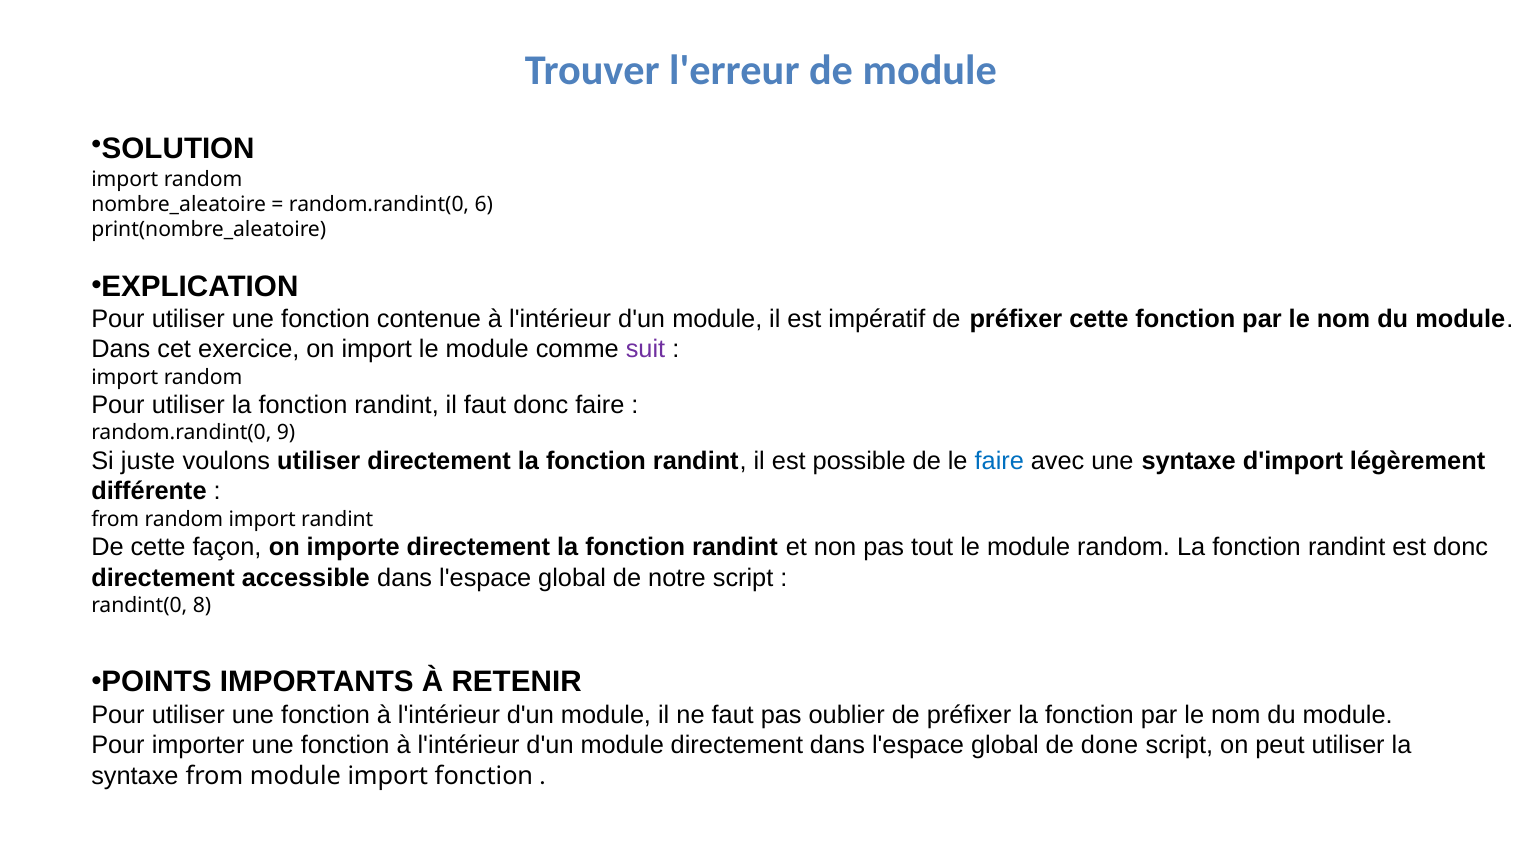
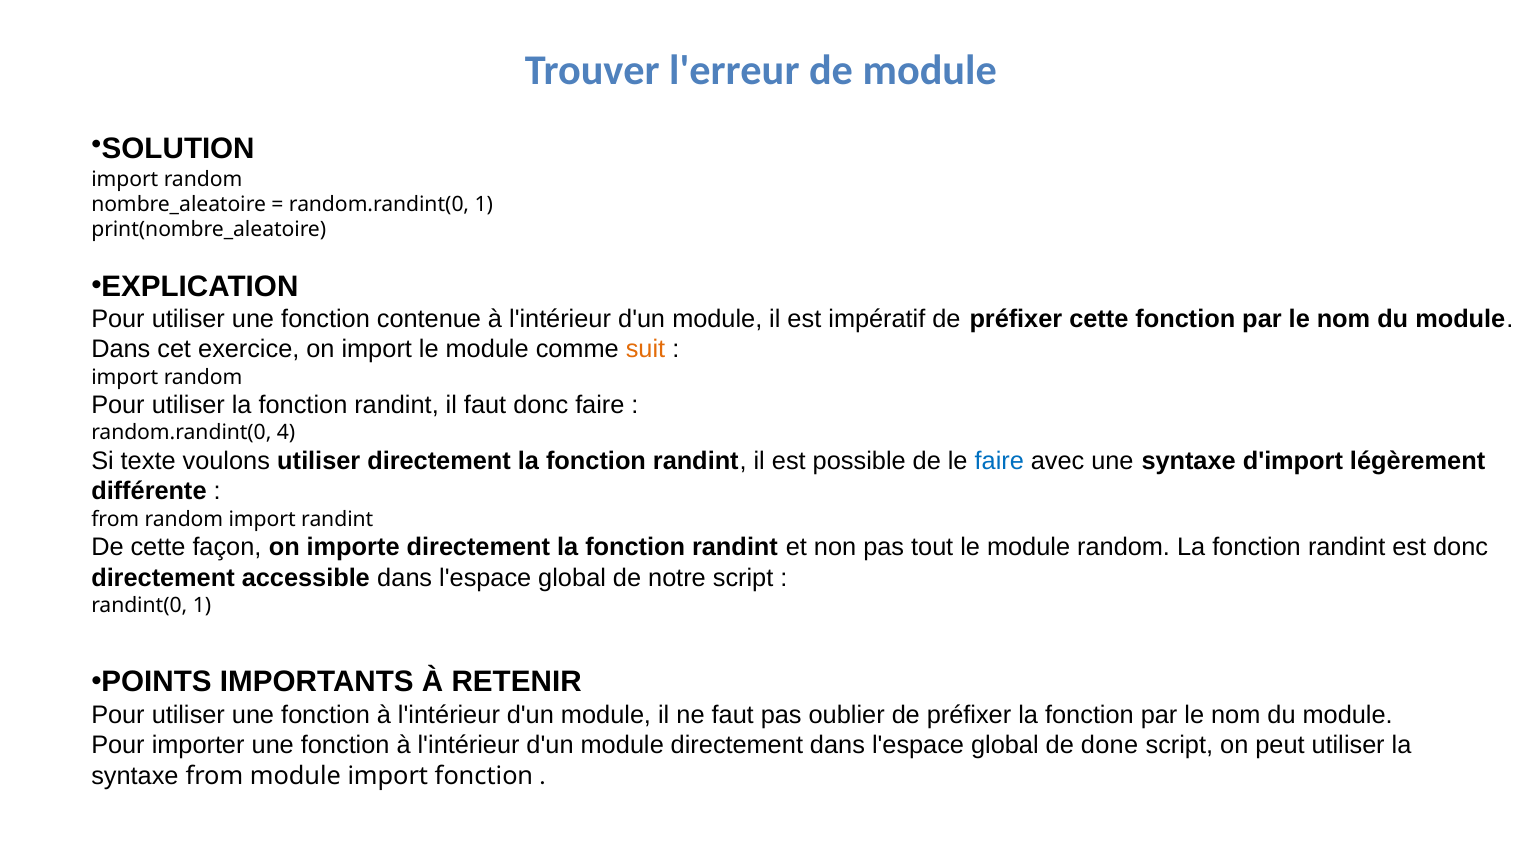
random.randint(0 6: 6 -> 1 (484, 204)
suit colour: purple -> orange (645, 349)
9: 9 -> 4 (286, 433)
juste: juste -> texte (148, 461)
randint(0 8: 8 -> 1 (202, 606)
